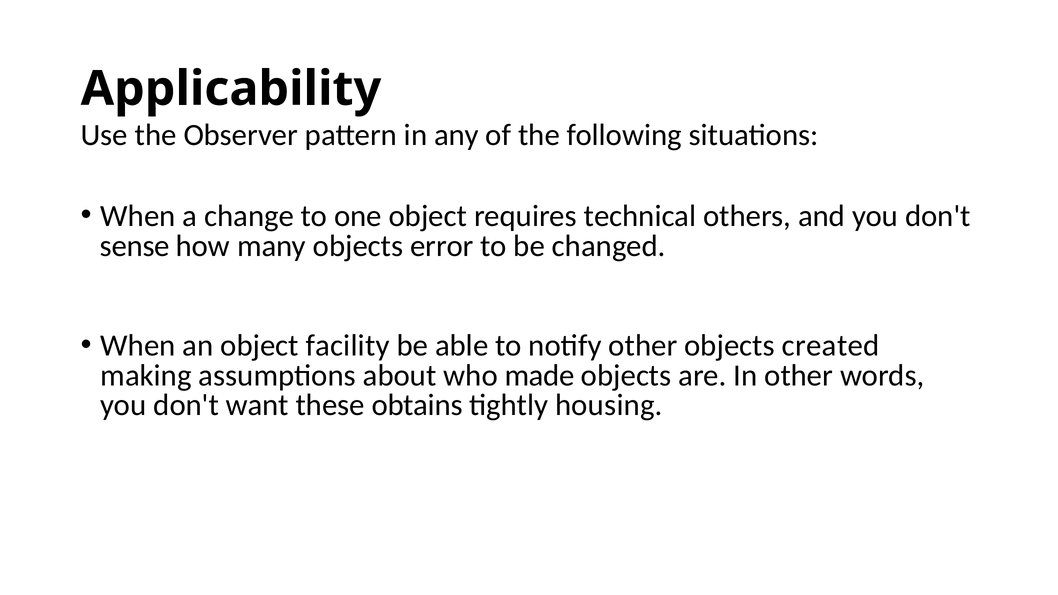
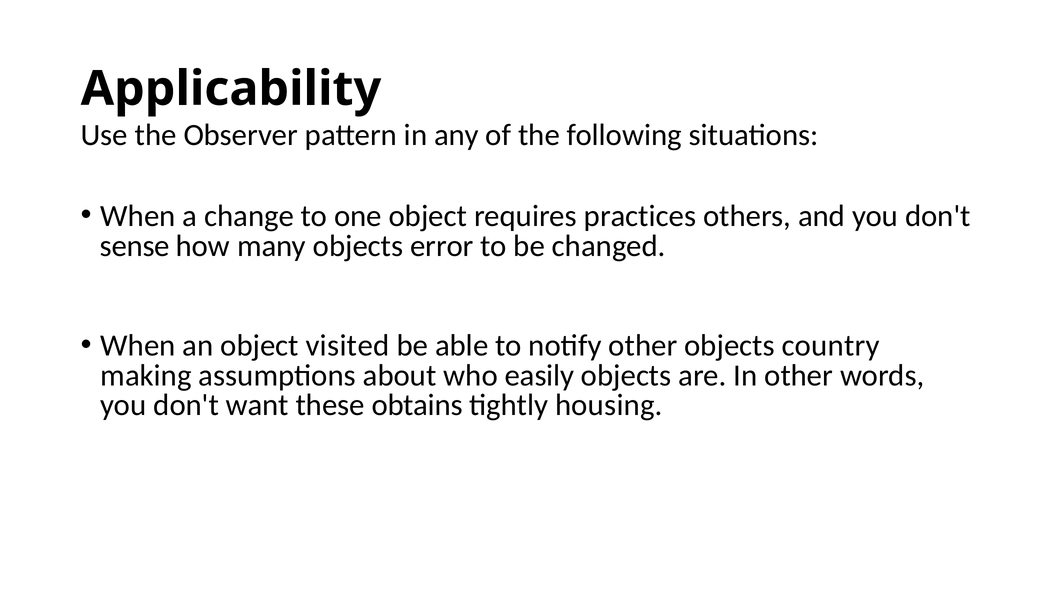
technical: technical -> practices (640, 216)
facility: facility -> visited (348, 346)
created: created -> country (831, 346)
made: made -> easily (539, 375)
